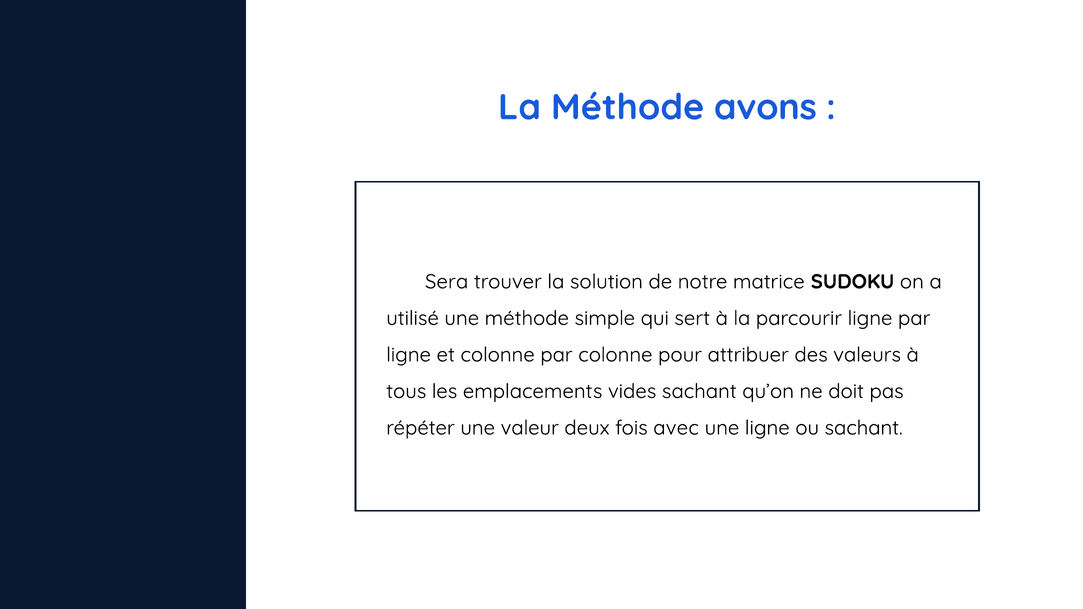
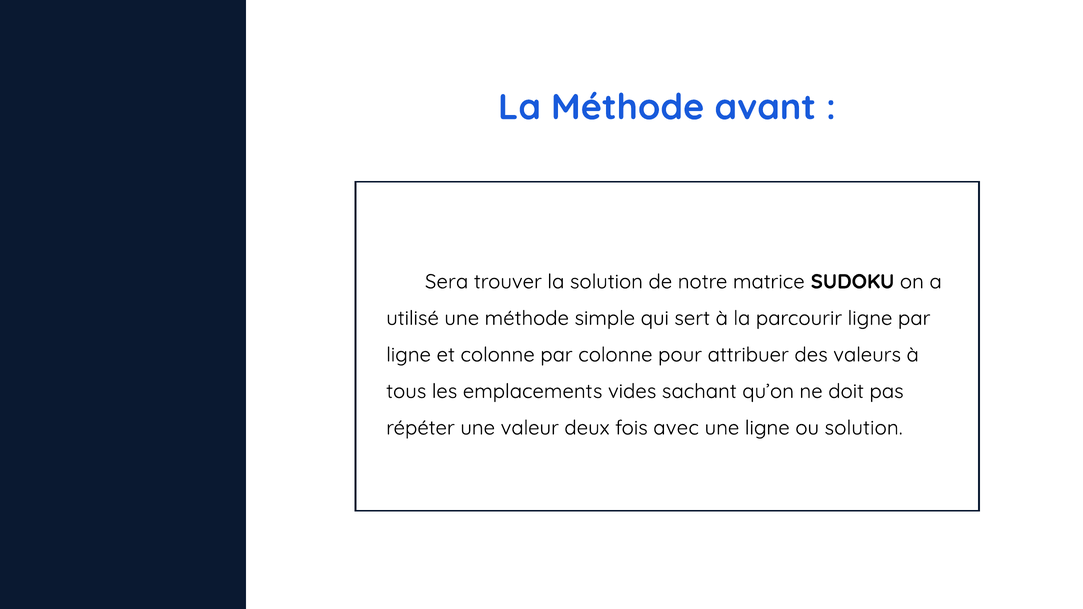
avons: avons -> avant (765, 107)
ou sachant: sachant -> solution (864, 428)
